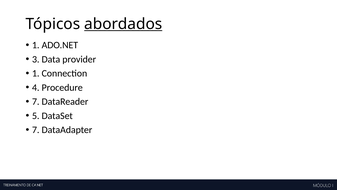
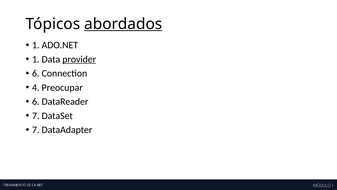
3: 3 -> 1 (36, 59)
provider underline: none -> present (79, 59)
1: 1 -> 6 (36, 73)
Procedure: Procedure -> Preocupar (62, 87)
7: 7 -> 6 (36, 101)
5: 5 -> 7 (36, 116)
